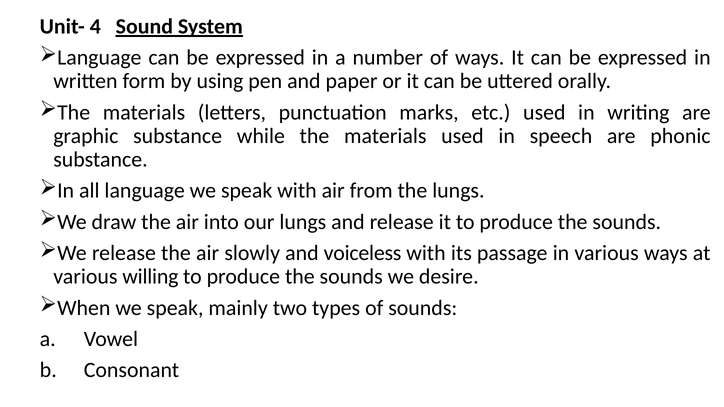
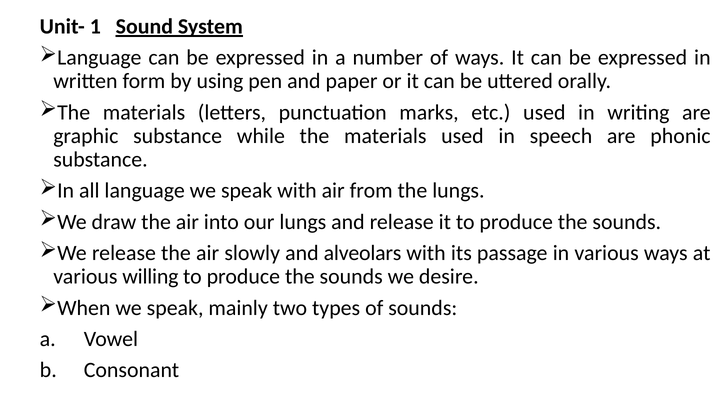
4: 4 -> 1 (95, 27)
voiceless: voiceless -> alveolars (363, 253)
